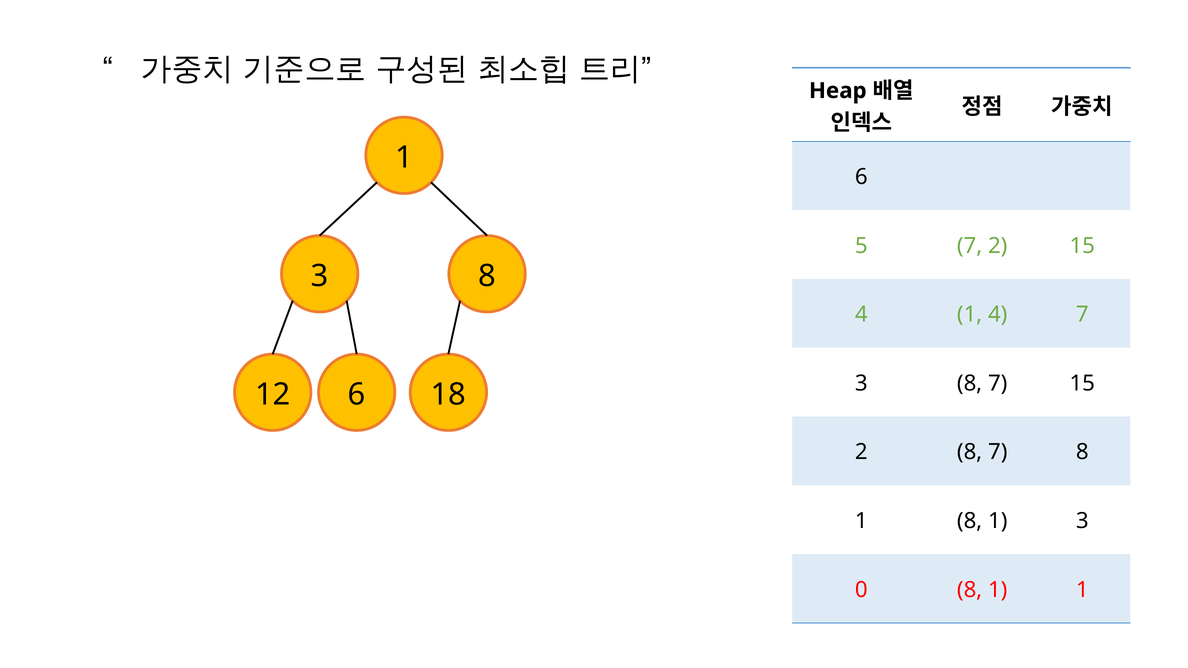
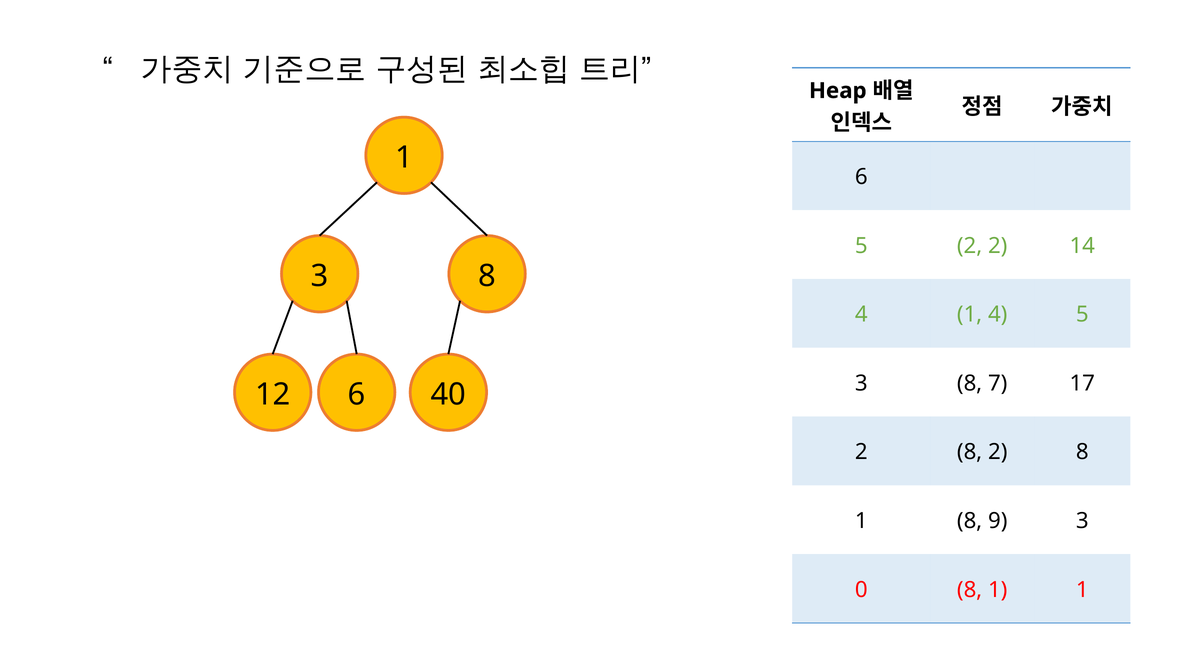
5 7: 7 -> 2 (970, 246)
2 15: 15 -> 14 (1082, 246)
4 7: 7 -> 5 (1082, 315)
7 15: 15 -> 17 (1082, 383)
18: 18 -> 40 (448, 395)
2 8 7: 7 -> 2 (998, 452)
1 8 1: 1 -> 9 (998, 521)
